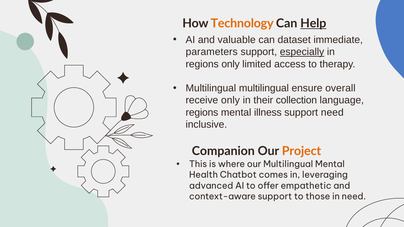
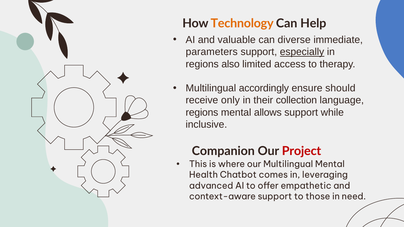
Help underline: present -> none (313, 23)
dataset: dataset -> diverse (294, 40)
regions only: only -> also (231, 64)
Multilingual multilingual: multilingual -> accordingly (264, 88)
overall: overall -> should (340, 88)
illness: illness -> allows (268, 113)
support need: need -> while (332, 113)
Project colour: orange -> red (302, 151)
